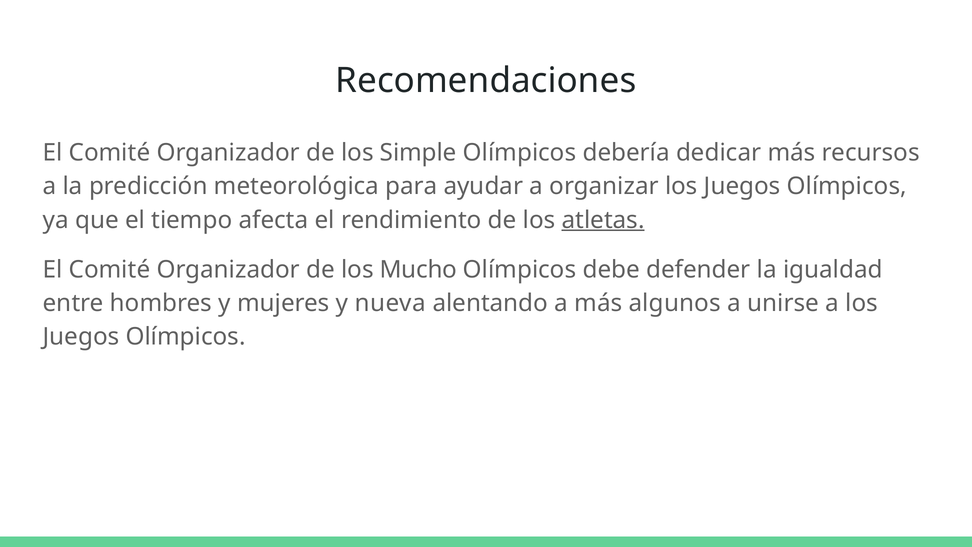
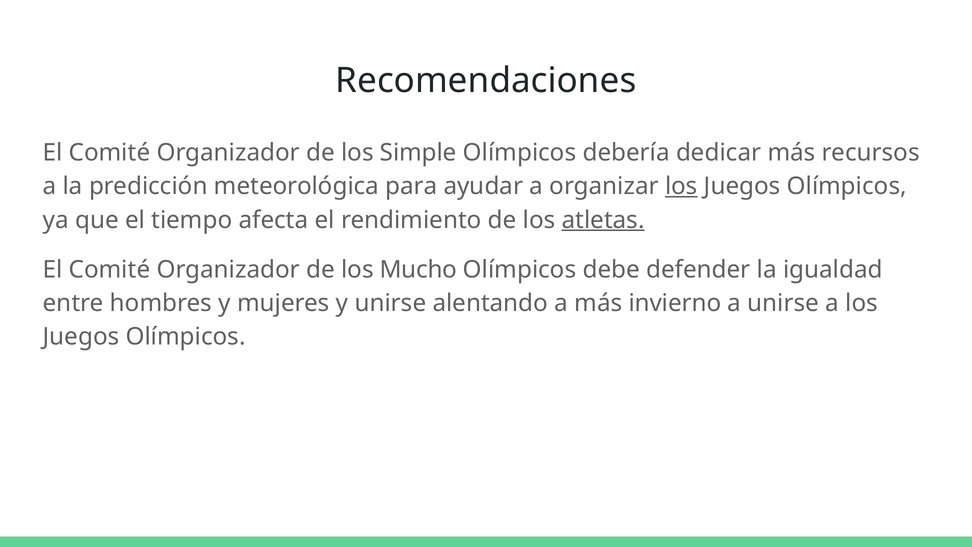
los underline: none -> present (681, 186)
y nueva: nueva -> unirse (390, 303)
algunos: algunos -> invierno (675, 303)
